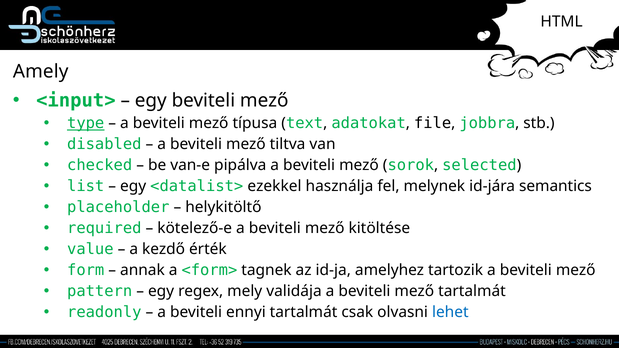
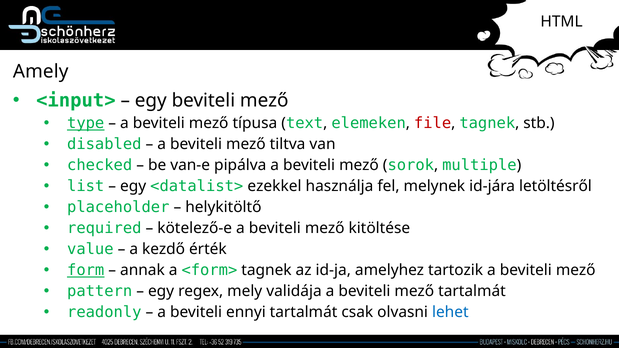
adatokat: adatokat -> elemeken (369, 123)
file colour: black -> red (433, 123)
jobbra: jobbra -> tagnek (487, 123)
selected: selected -> multiple (479, 165)
semantics: semantics -> letöltésről (555, 186)
form underline: none -> present (86, 270)
